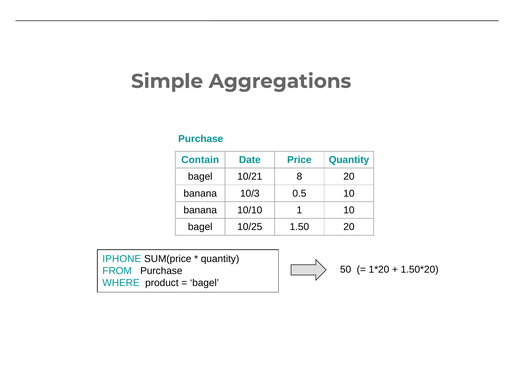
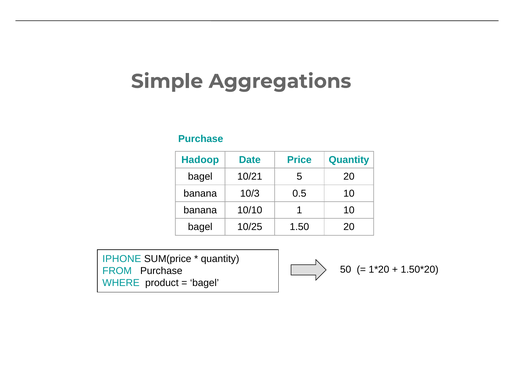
Contain: Contain -> Hadoop (200, 160)
8: 8 -> 5 (299, 176)
